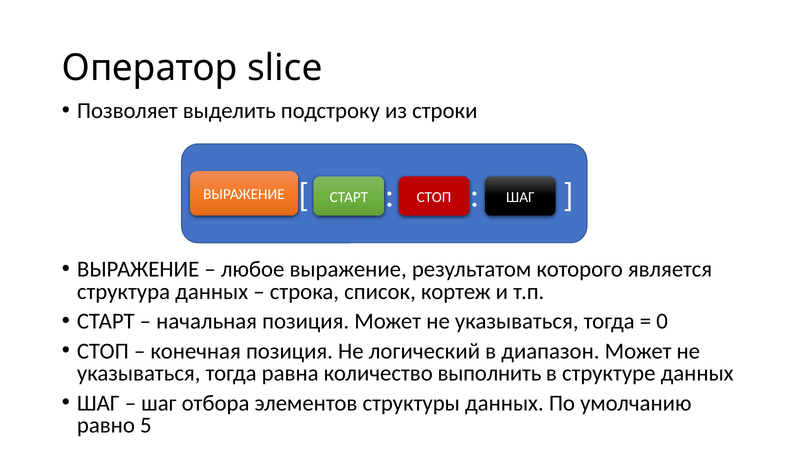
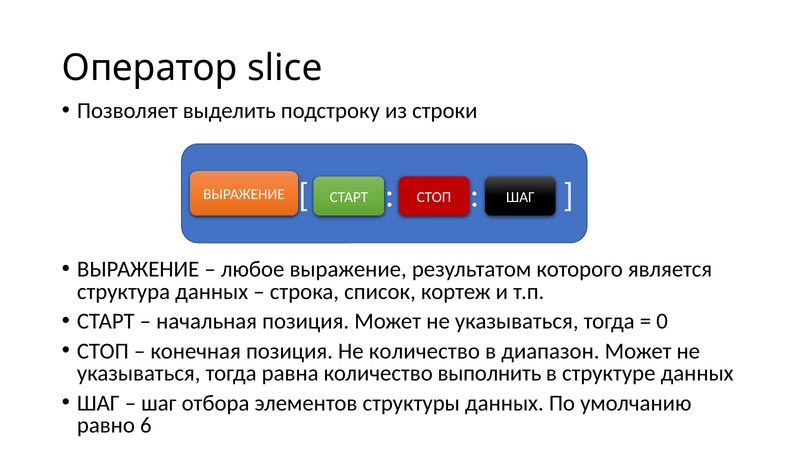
Не логический: логический -> количество (424, 351)
5: 5 -> 6 (146, 425)
